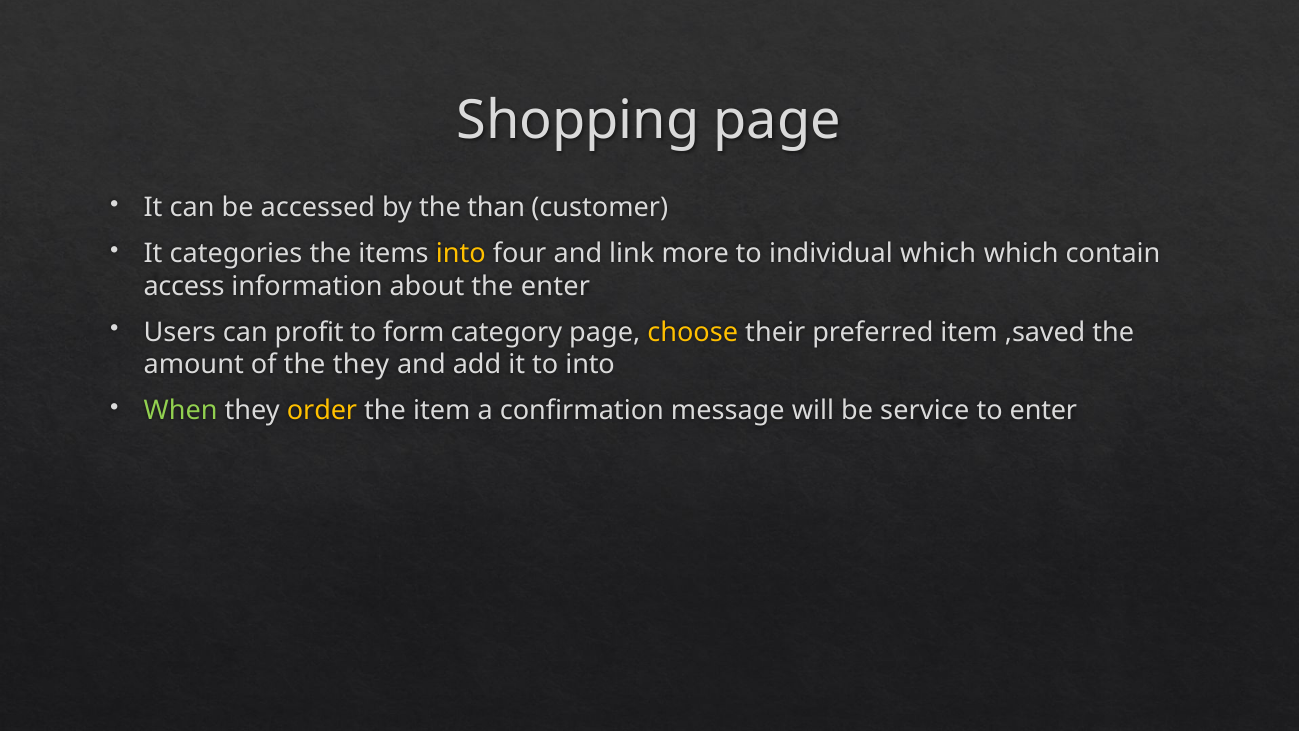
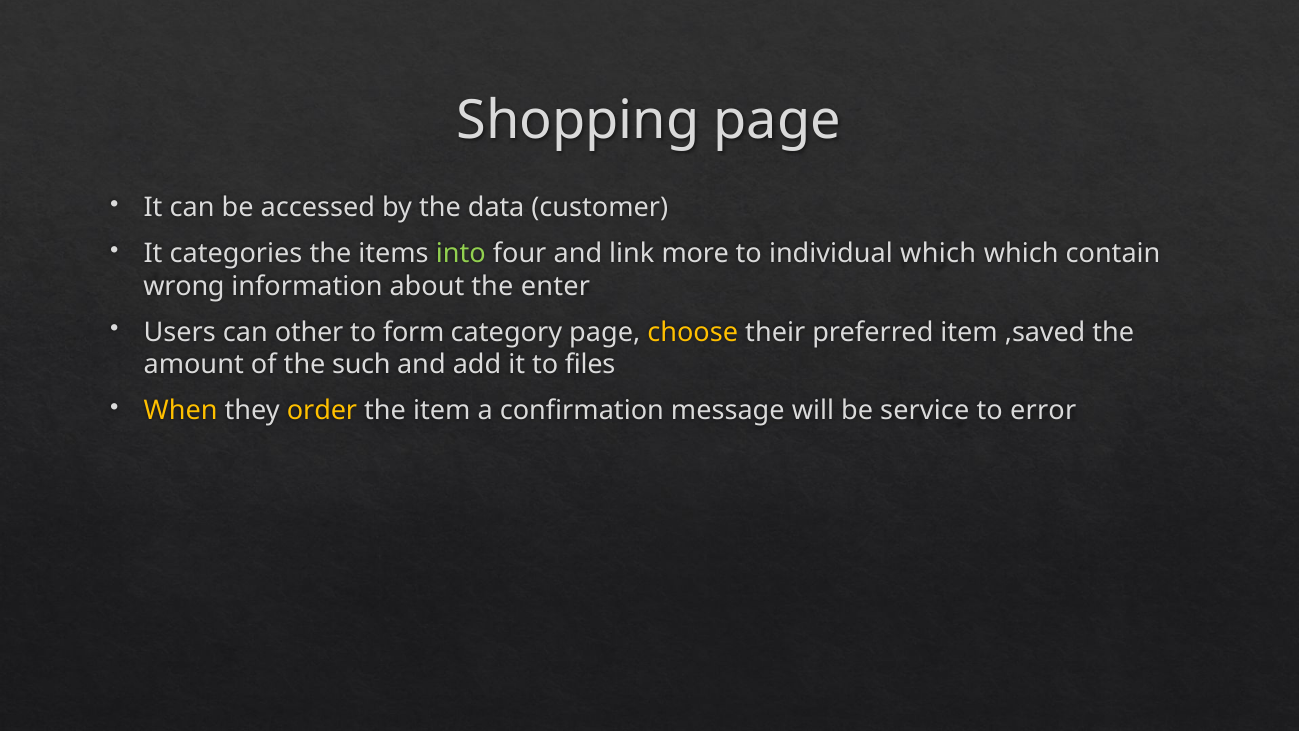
than: than -> data (496, 208)
into colour: yellow -> light green (461, 254)
access: access -> wrong (184, 286)
profit: profit -> other (309, 332)
the they: they -> such (361, 365)
to into: into -> files (590, 365)
When colour: light green -> yellow (181, 411)
to enter: enter -> error (1043, 411)
